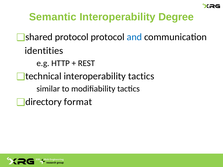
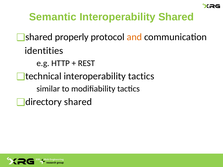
Interoperability Degree: Degree -> Shared (176, 17)
protocol: protocol -> properly (72, 37)
and colour: blue -> orange (134, 37)
format: format -> shared (78, 102)
